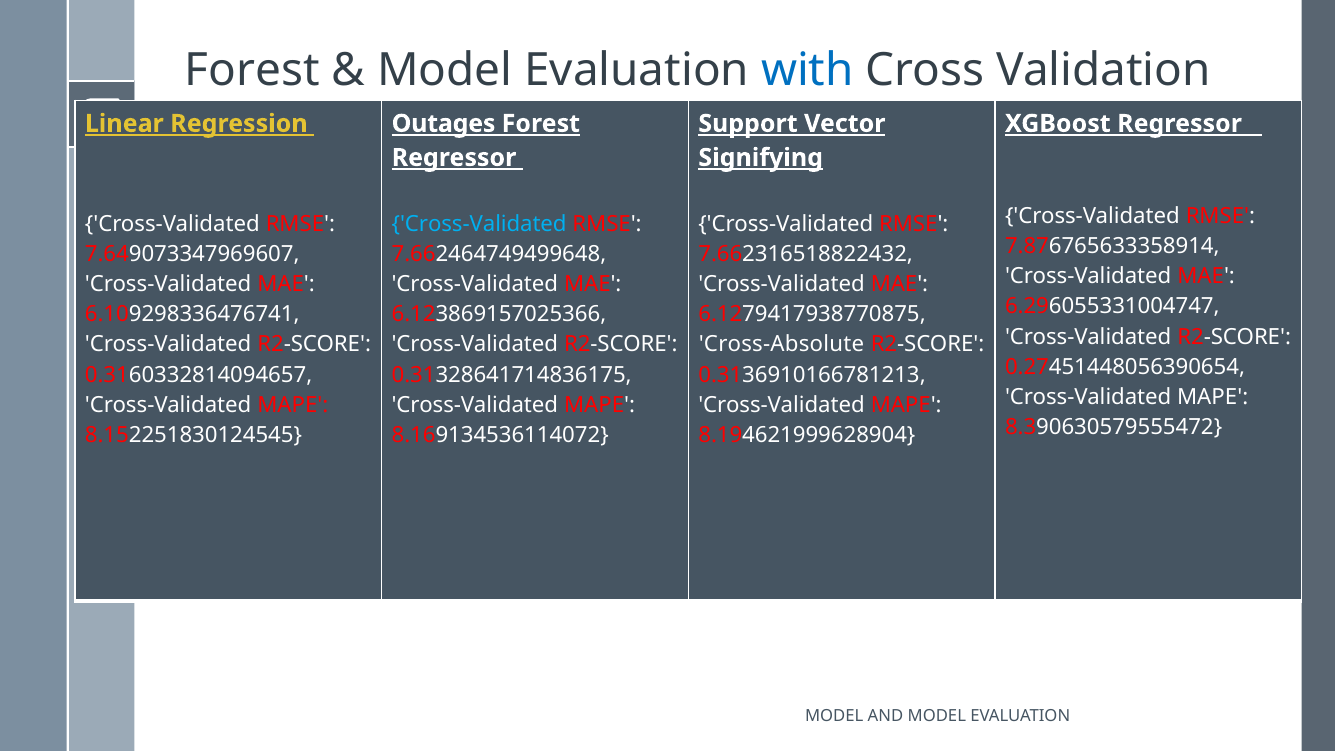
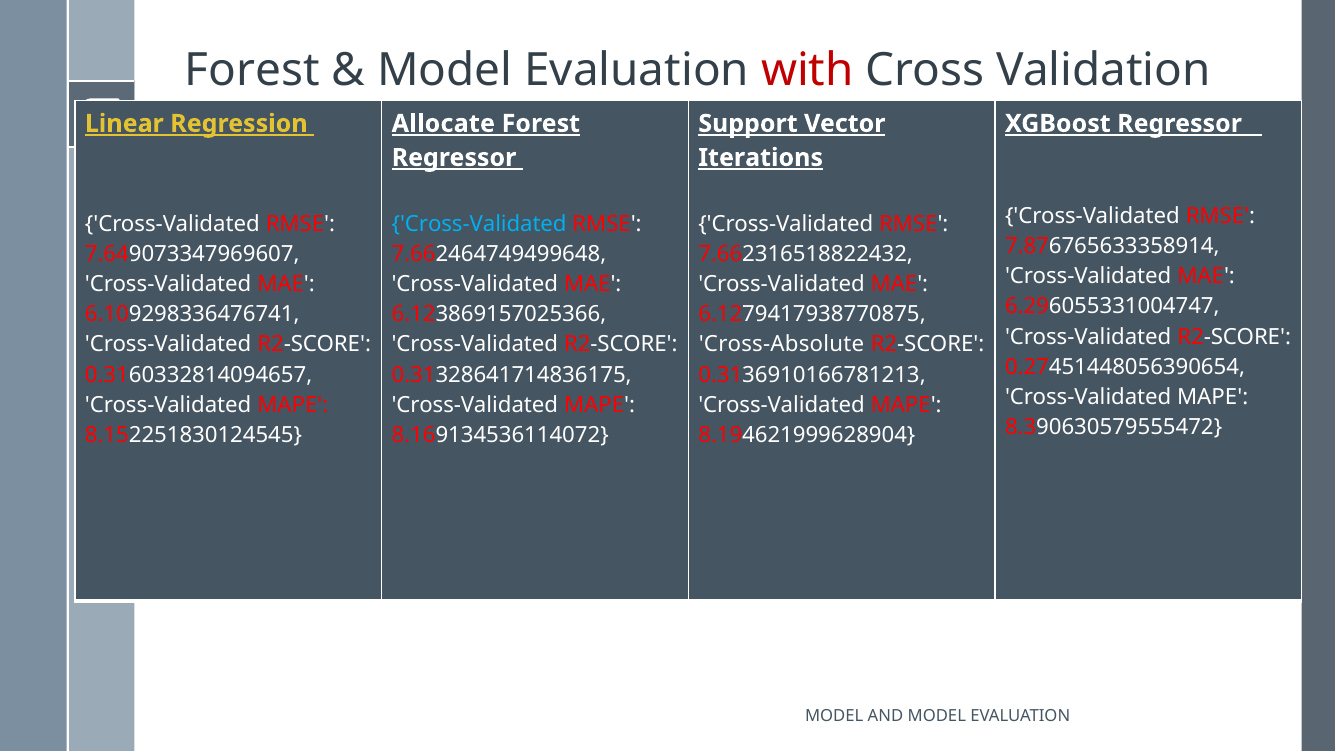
with colour: blue -> red (807, 70)
Outages: Outages -> Allocate (443, 124)
Signifying: Signifying -> Iterations (761, 158)
